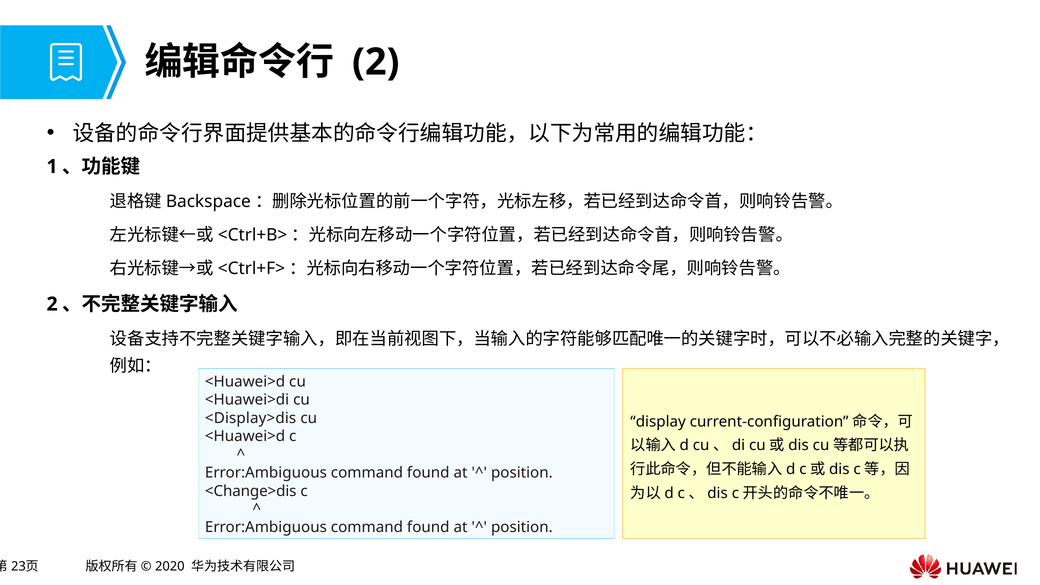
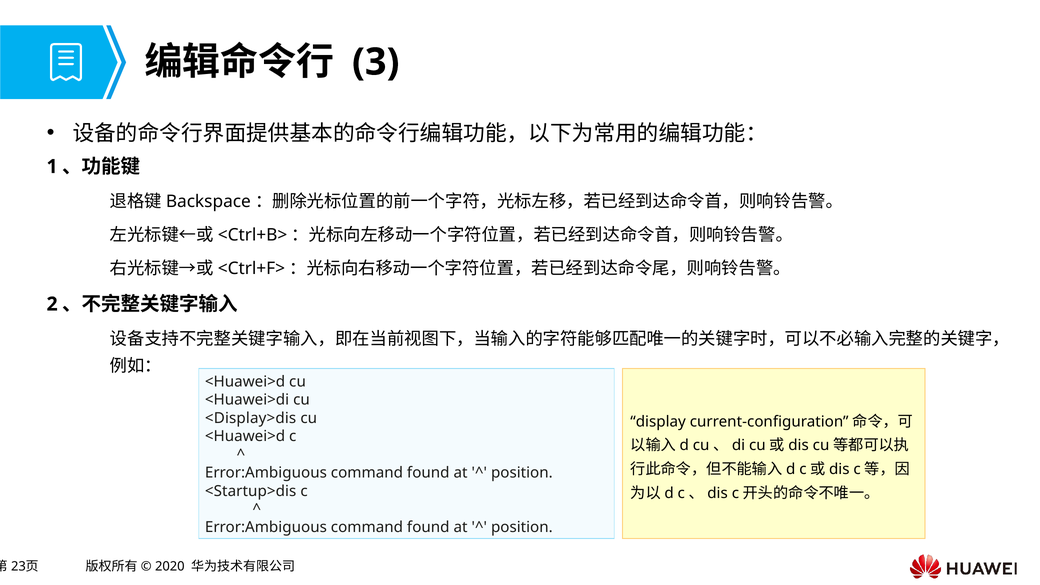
2: 2 -> 3 (376, 62)
<Change>dis: <Change>dis -> <Startup>dis (251, 491)
